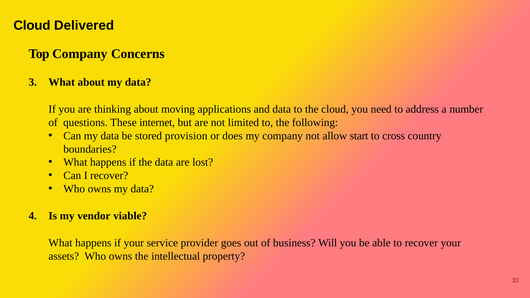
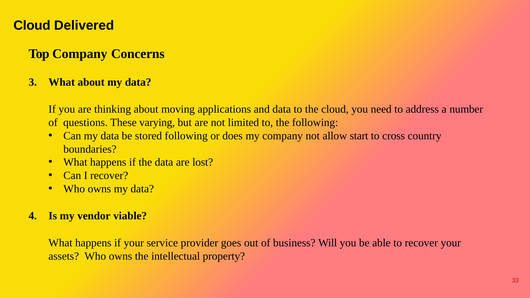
internet: internet -> varying (157, 123)
stored provision: provision -> following (186, 136)
